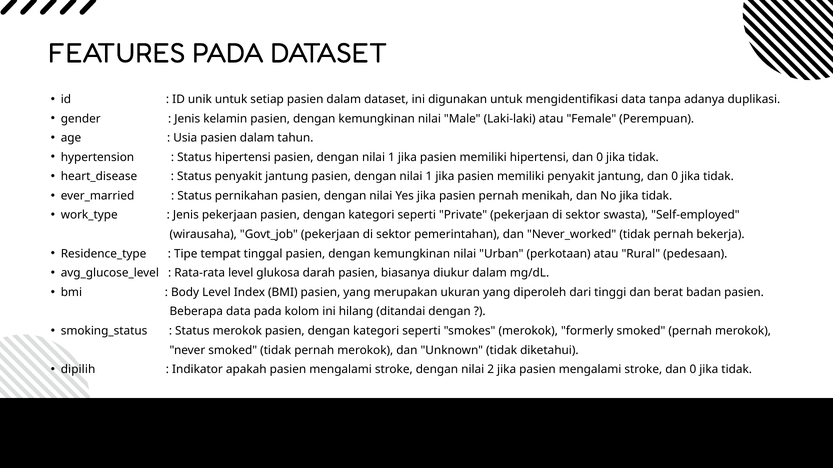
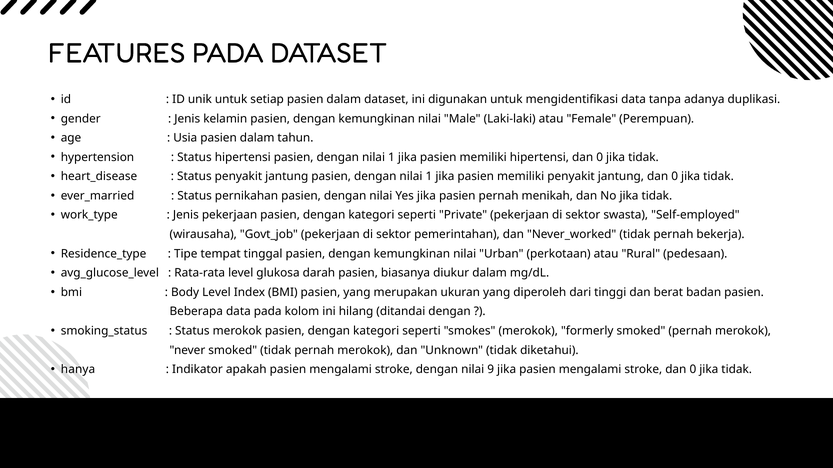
dipilih: dipilih -> hanya (78, 370)
2: 2 -> 9 (491, 370)
